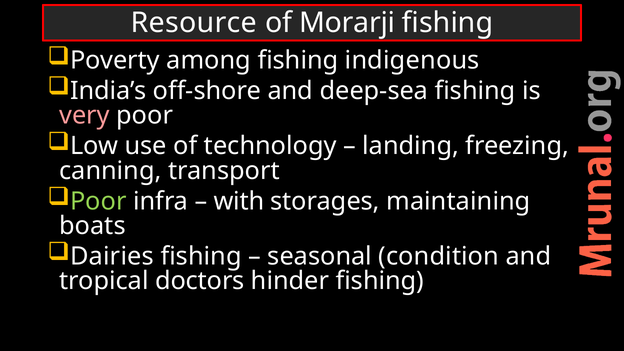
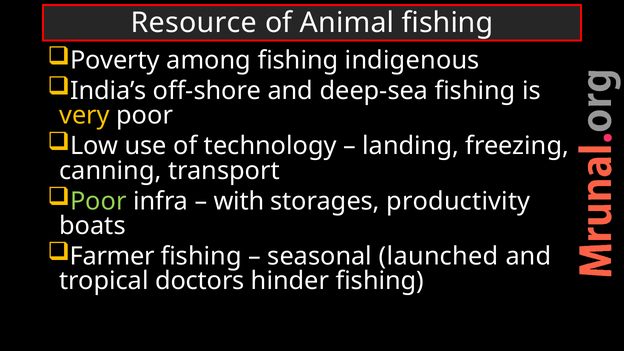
Morarji: Morarji -> Animal (347, 23)
very colour: pink -> yellow (85, 116)
maintaining: maintaining -> productivity (458, 201)
Dairies: Dairies -> Farmer (112, 256)
condition: condition -> launched (439, 256)
